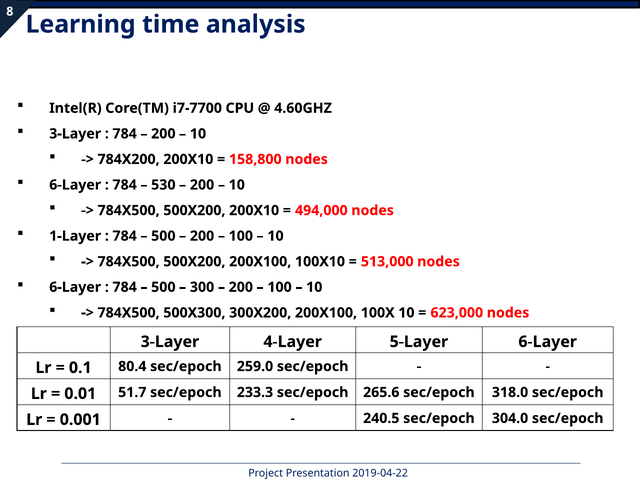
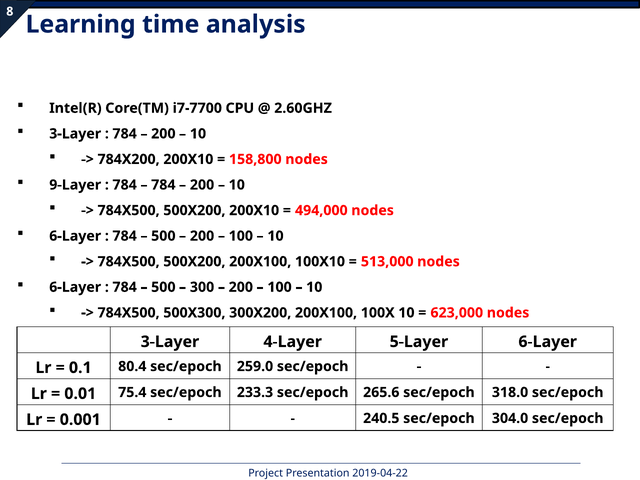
4.60GHZ: 4.60GHZ -> 2.60GHZ (303, 108)
6-Layer: 6-Layer -> 9-Layer (75, 185)
530: 530 -> 784 (163, 185)
1-Layer: 1-Layer -> 6-Layer (75, 236)
51.7: 51.7 -> 75.4 (132, 392)
